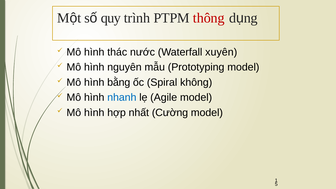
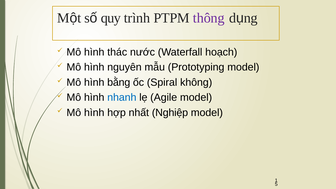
thông colour: red -> purple (209, 18)
xuyên: xuyên -> hoạch (221, 52)
Cường: Cường -> Nghiệp (170, 113)
